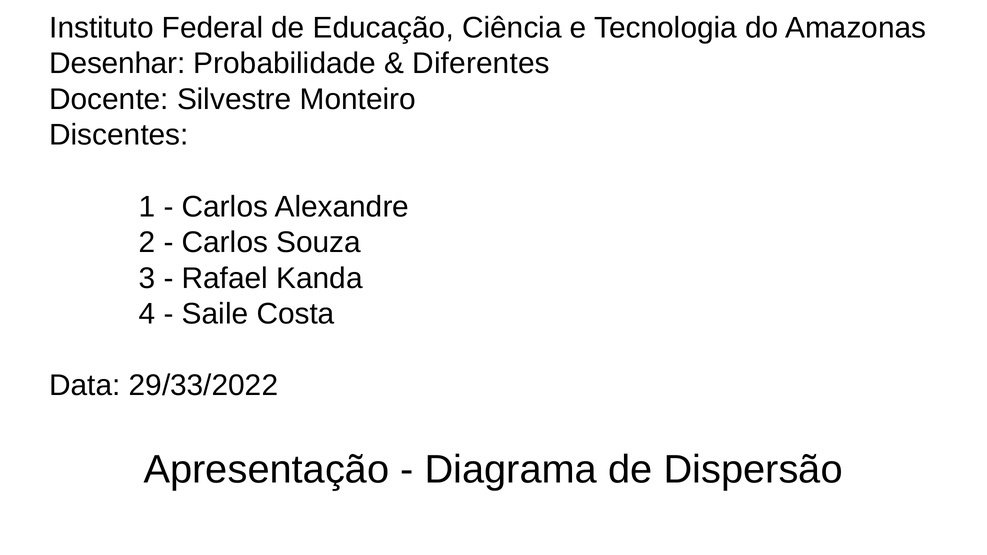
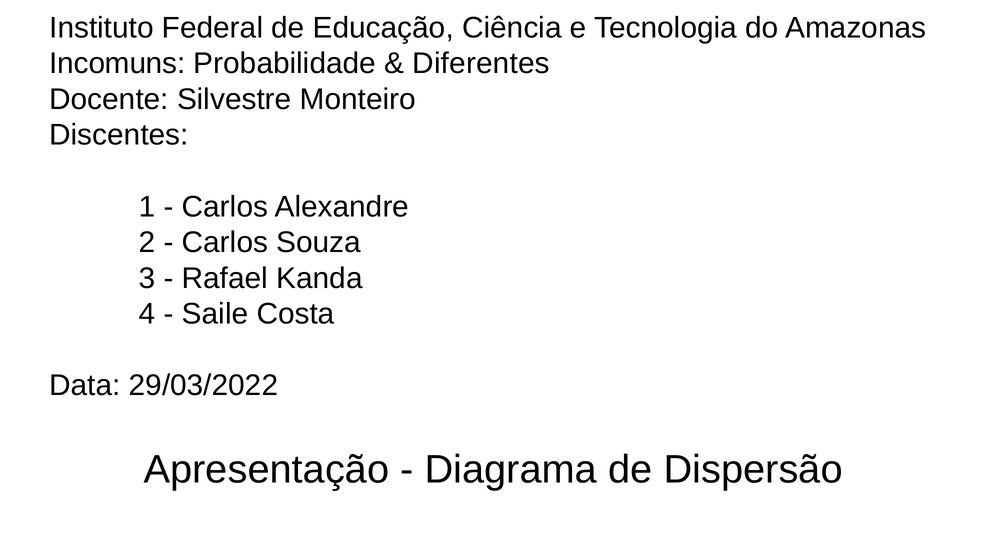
Desenhar: Desenhar -> Incomuns (117, 63)
29/33/2022: 29/33/2022 -> 29/03/2022 (203, 386)
